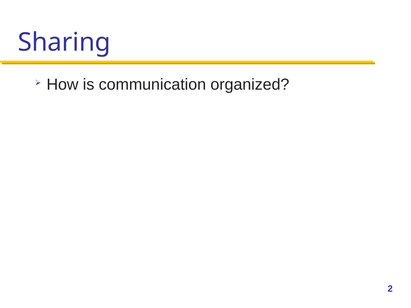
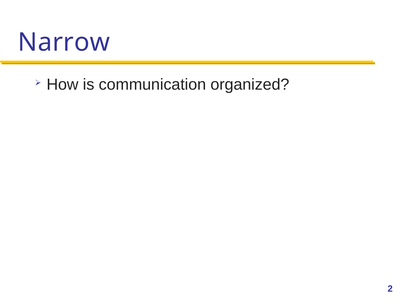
Sharing: Sharing -> Narrow (64, 43)
